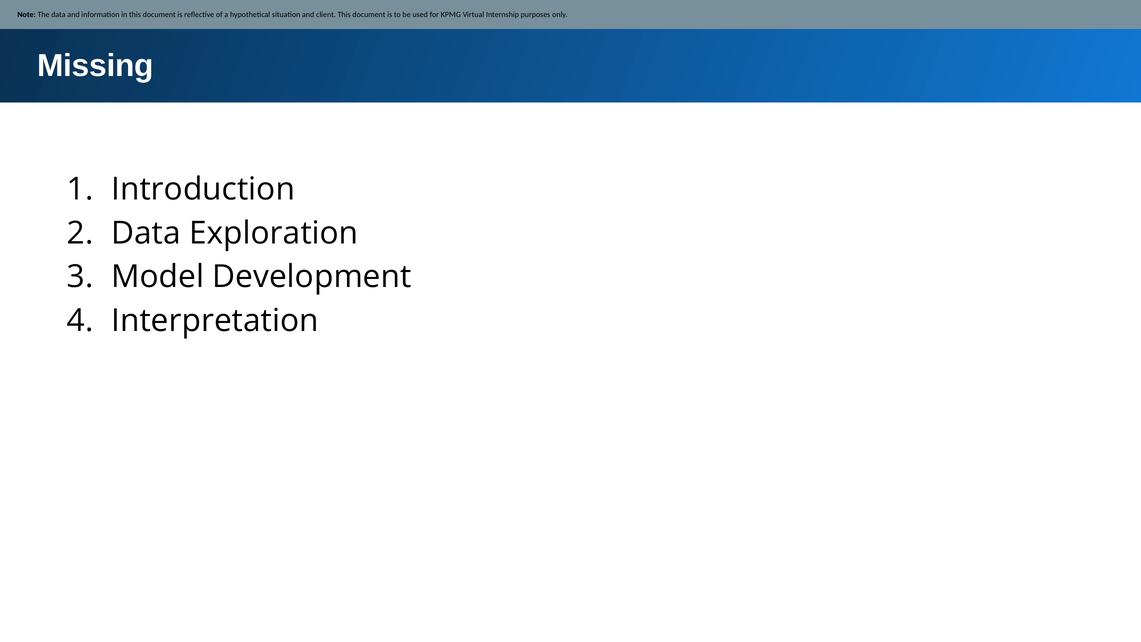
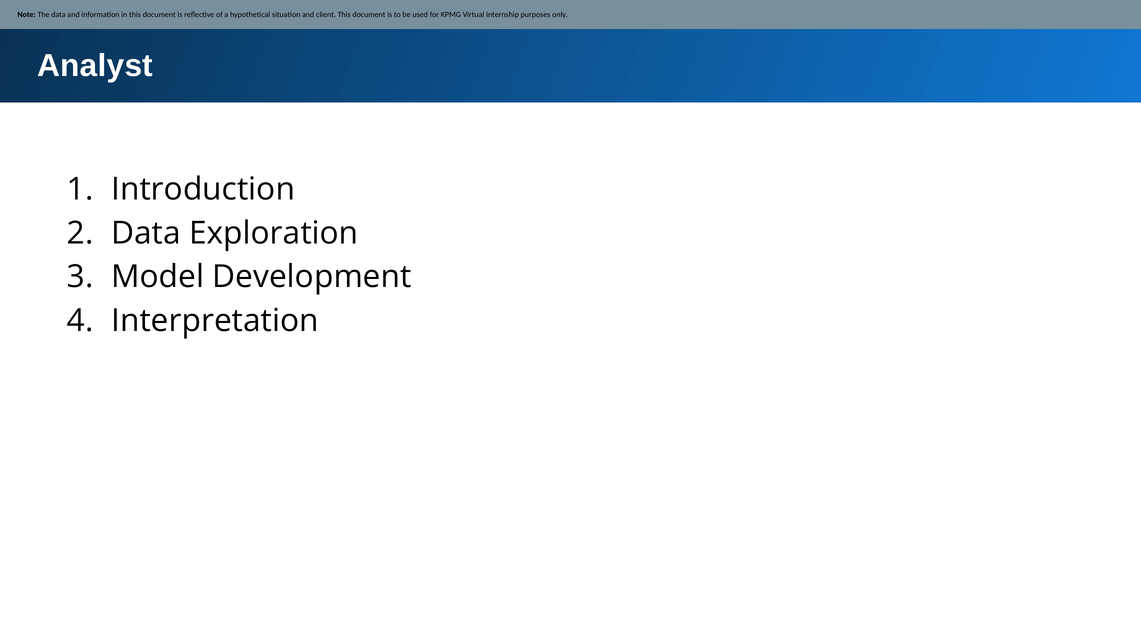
Missing: Missing -> Analyst (95, 66)
